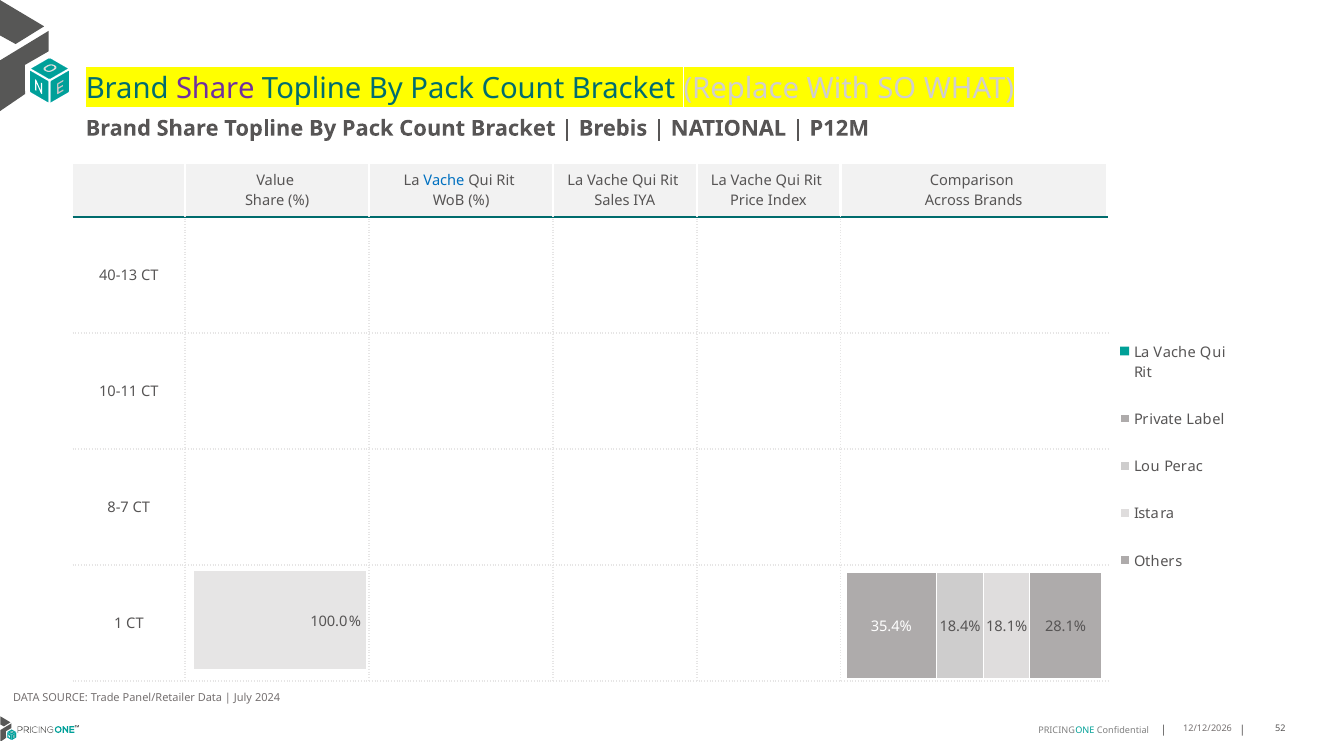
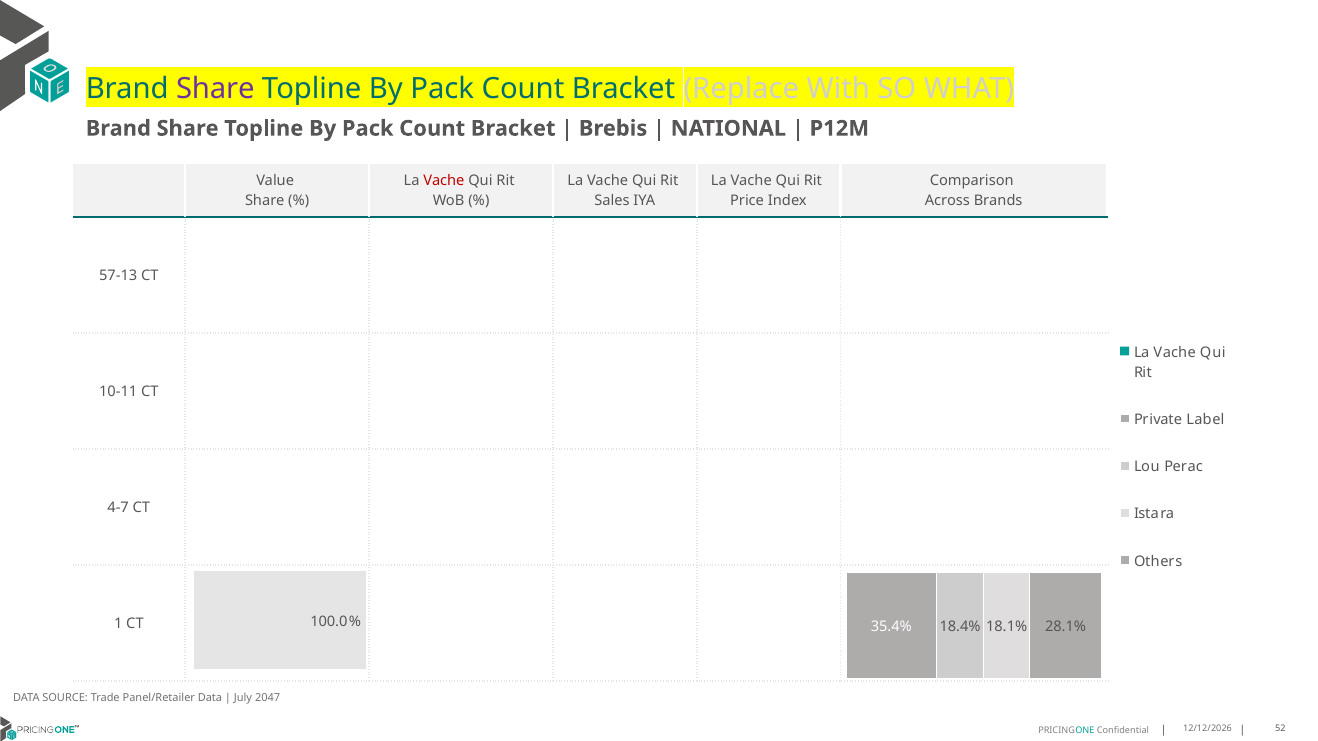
Vache colour: blue -> red (444, 181)
40-13: 40-13 -> 57-13 (118, 276)
8-7: 8-7 -> 4-7 (118, 508)
2024: 2024 -> 2047 (268, 698)
